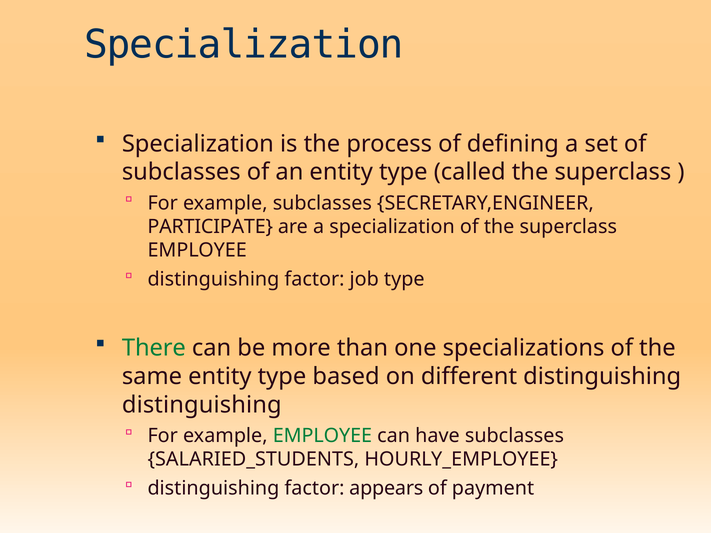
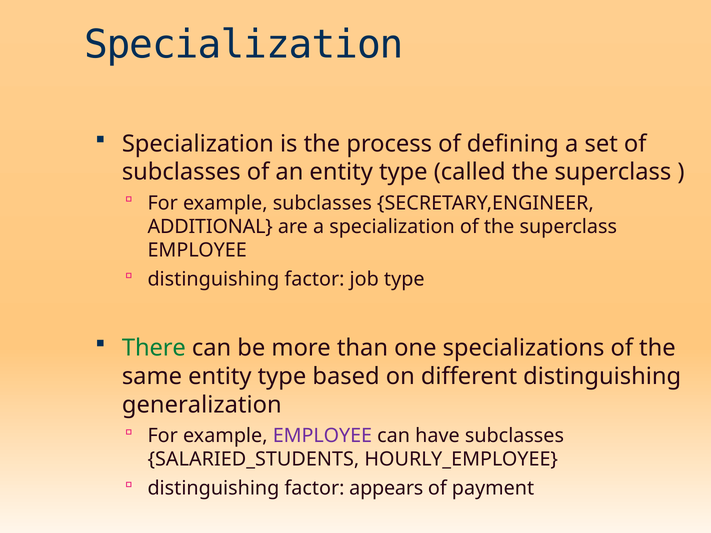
PARTICIPATE: PARTICIPATE -> ADDITIONAL (210, 227)
distinguishing: distinguishing -> generalization (202, 405)
EMPLOYEE colour: green -> purple (322, 436)
